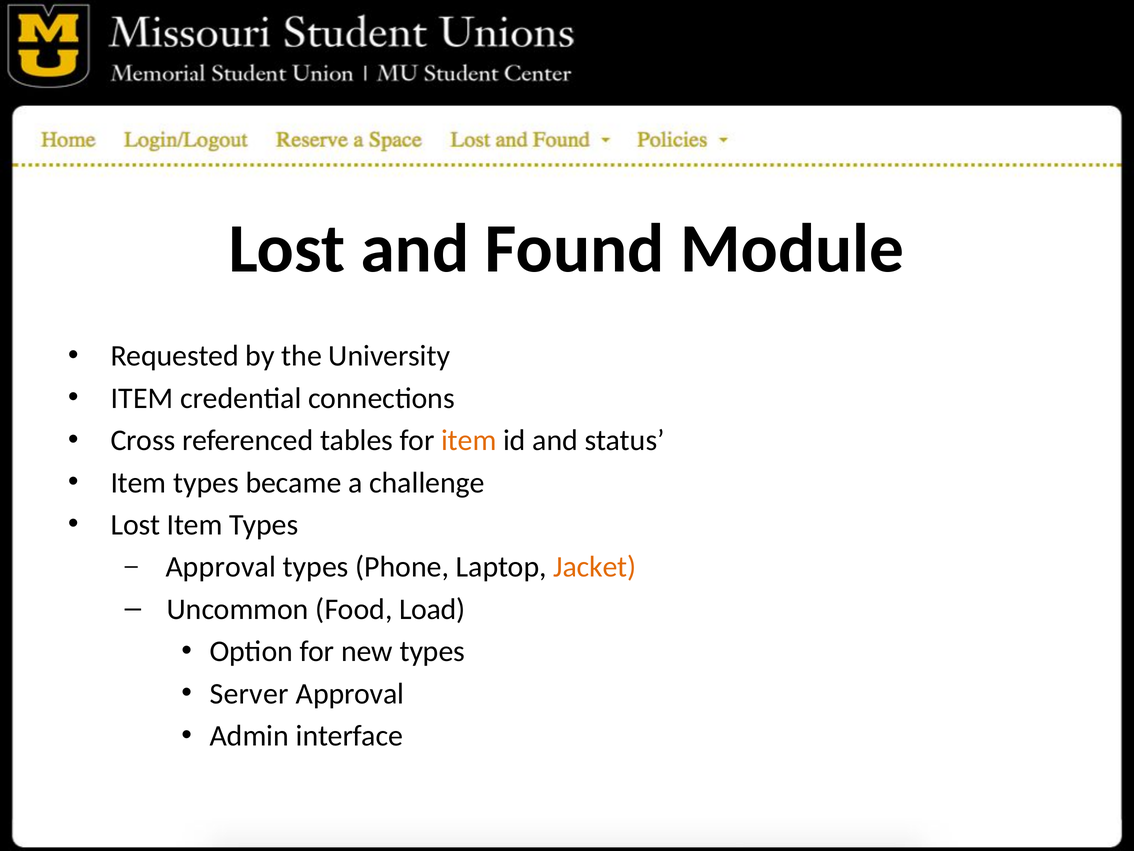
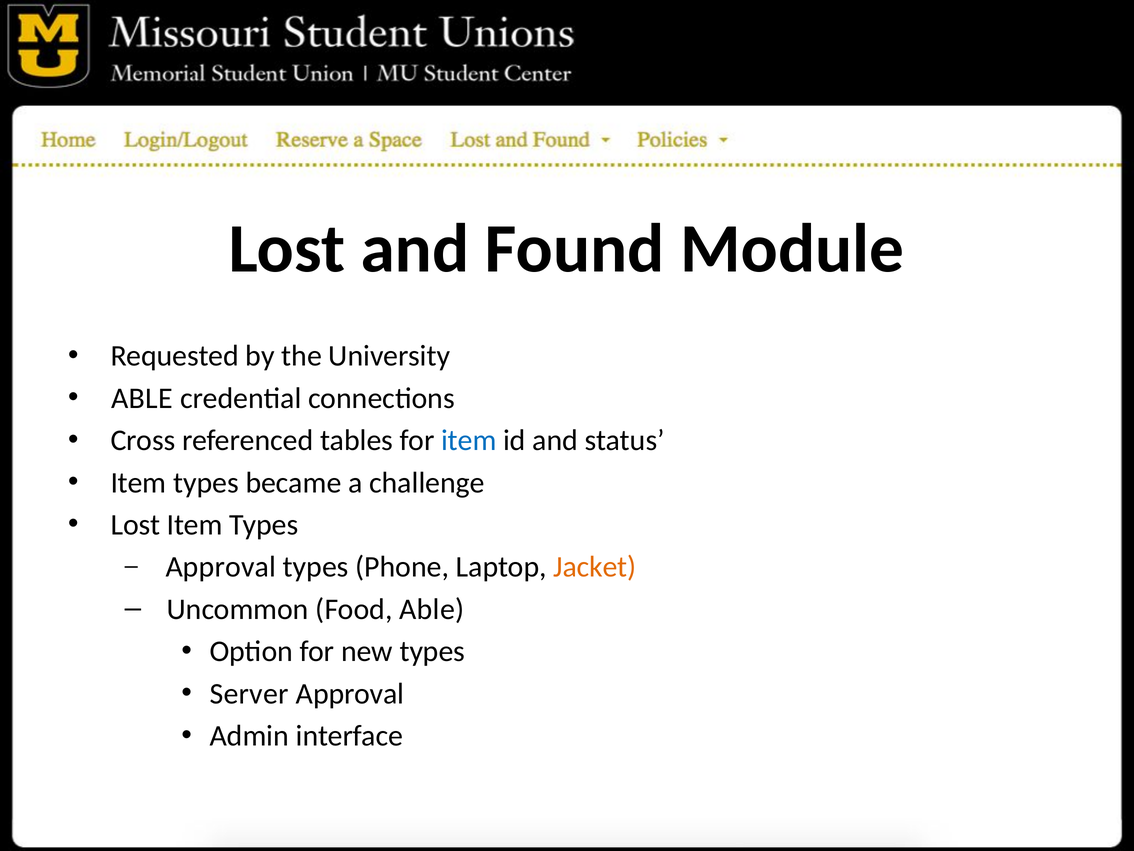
ITEM: ITEM -> ABLE (142, 398)
item colour: orange -> blue (469, 440)
Food Load: Load -> Able (432, 609)
